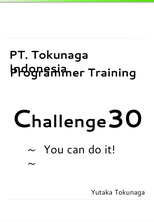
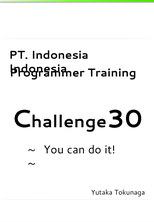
PT Tokunaga: Tokunaga -> Indonesia (60, 55)
